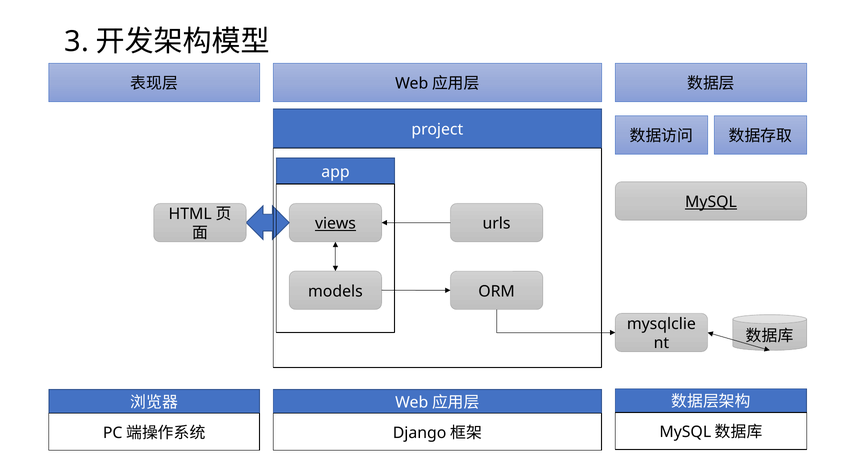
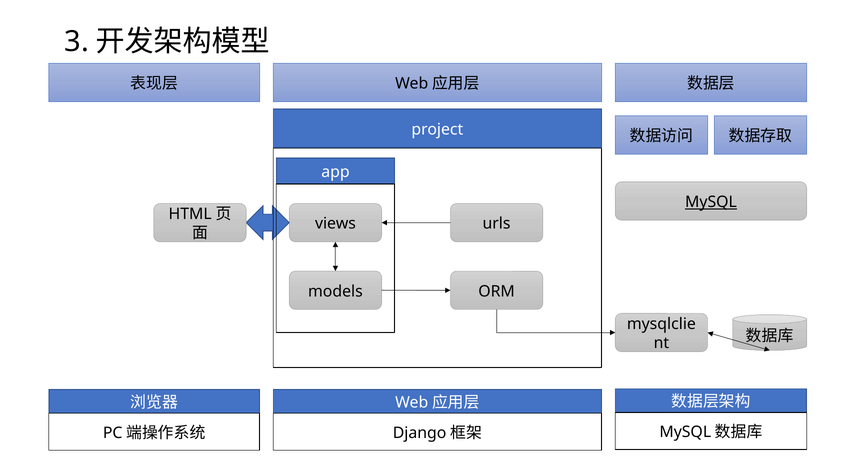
views underline: present -> none (335, 223)
